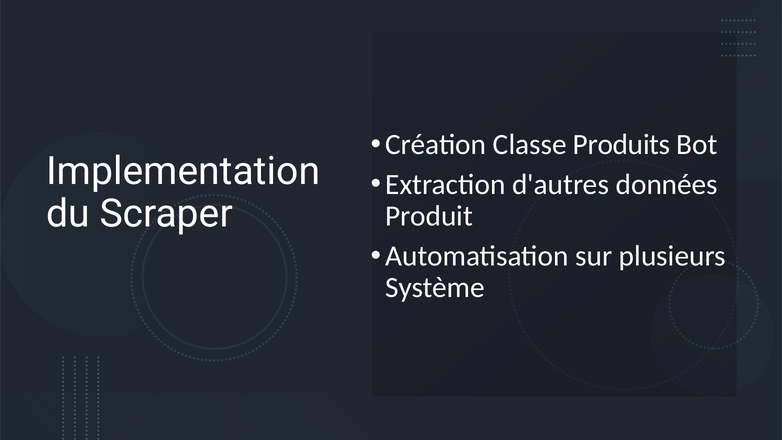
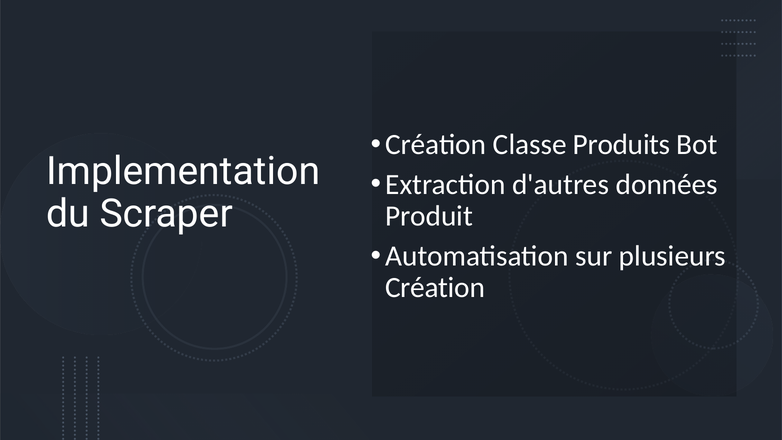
Système: Système -> Création (435, 287)
